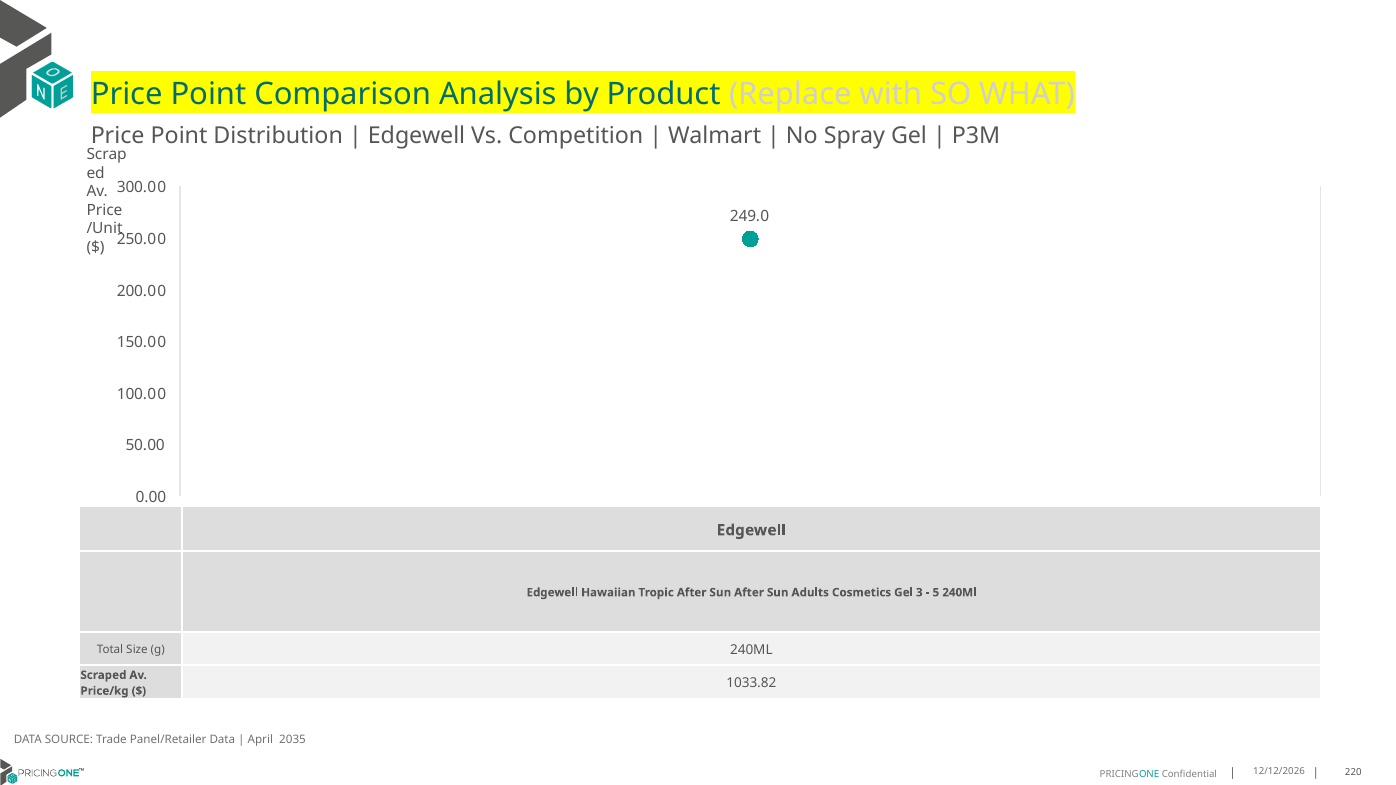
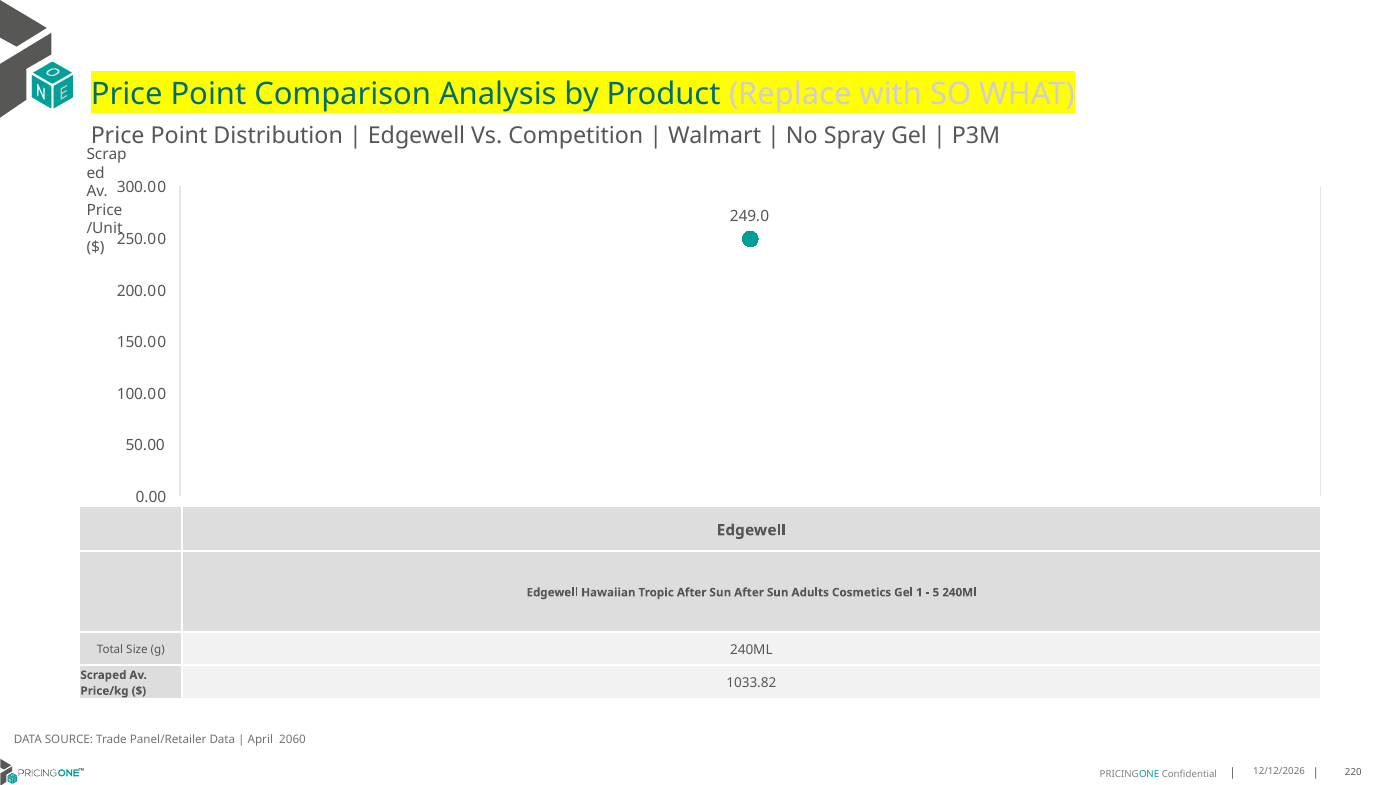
3: 3 -> 1 (919, 593)
2035: 2035 -> 2060 (293, 740)
